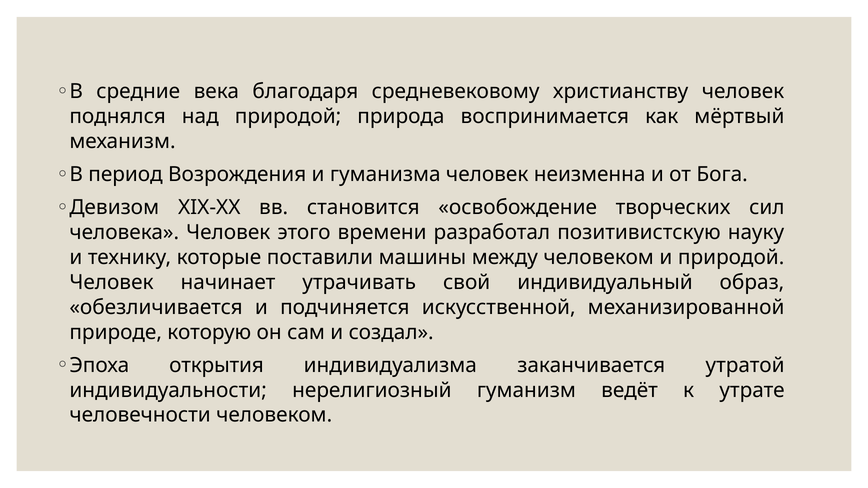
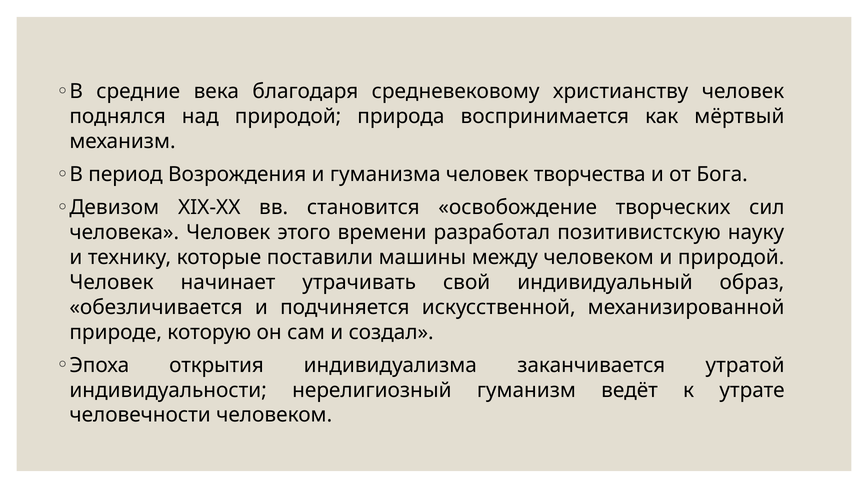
неизменна: неизменна -> творчества (590, 175)
